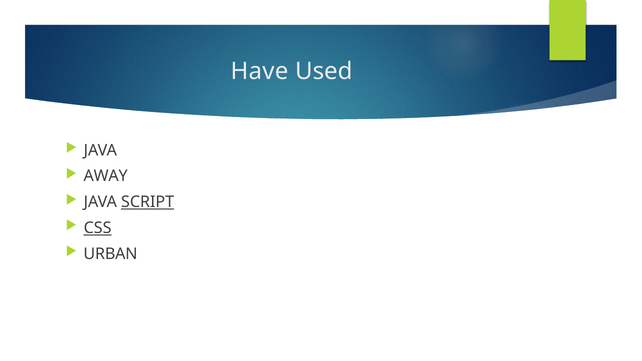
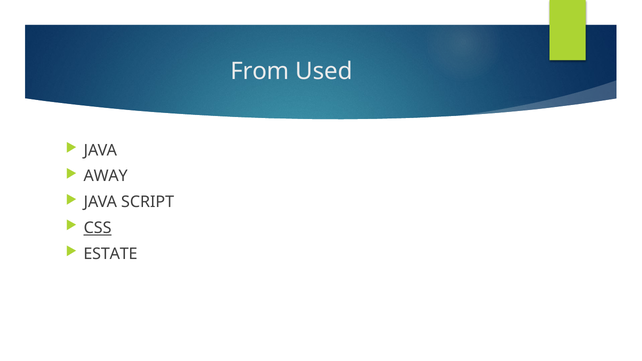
Have: Have -> From (260, 72)
SCRIPT underline: present -> none (148, 202)
URBAN: URBAN -> ESTATE (110, 254)
